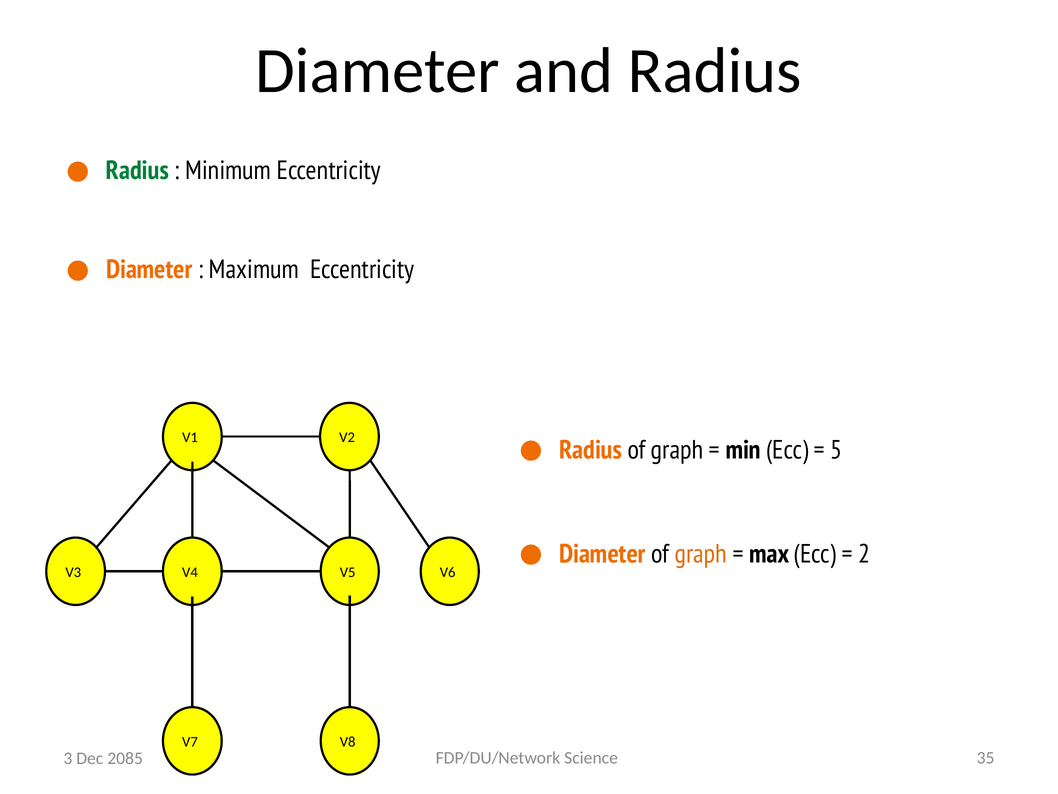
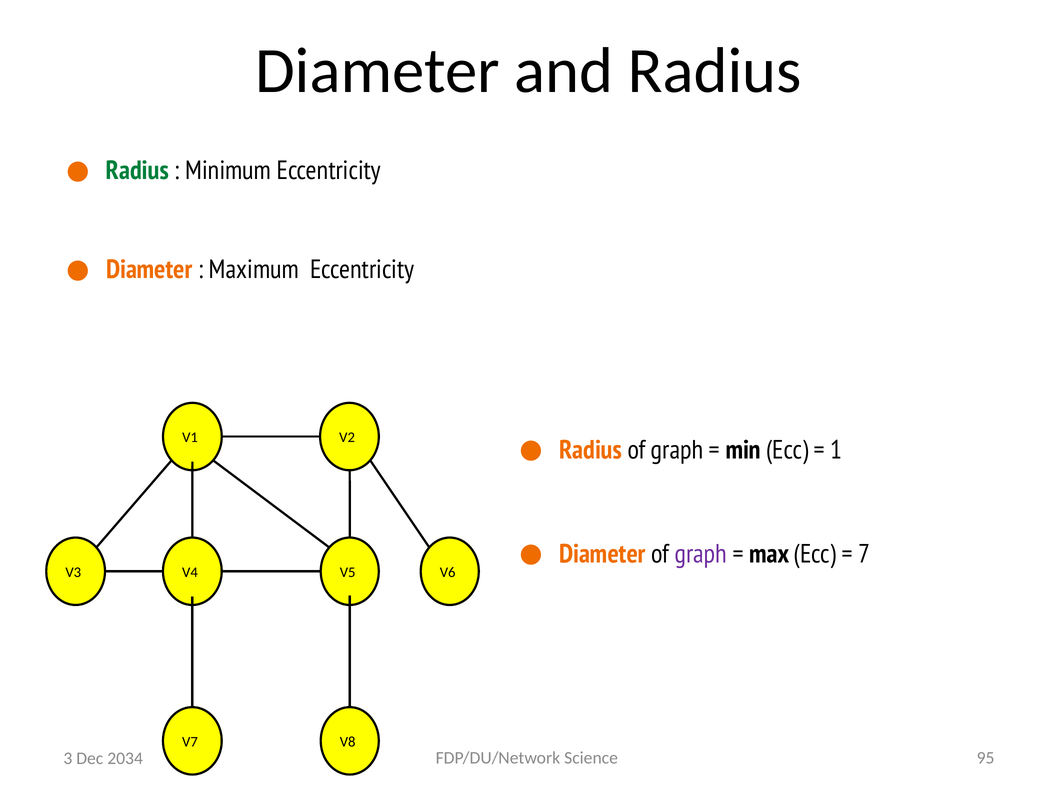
5: 5 -> 1 (836, 450)
graph colour: orange -> purple (701, 554)
2: 2 -> 7 (864, 554)
35: 35 -> 95 (986, 758)
2085: 2085 -> 2034 (125, 758)
